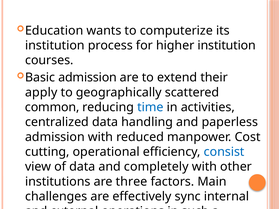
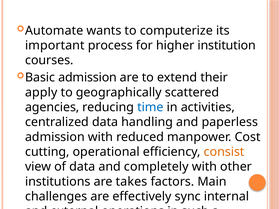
Education: Education -> Automate (54, 31)
institution: institution -> important (55, 45)
common: common -> agencies (52, 107)
consist colour: blue -> orange (224, 152)
three: three -> takes (132, 182)
